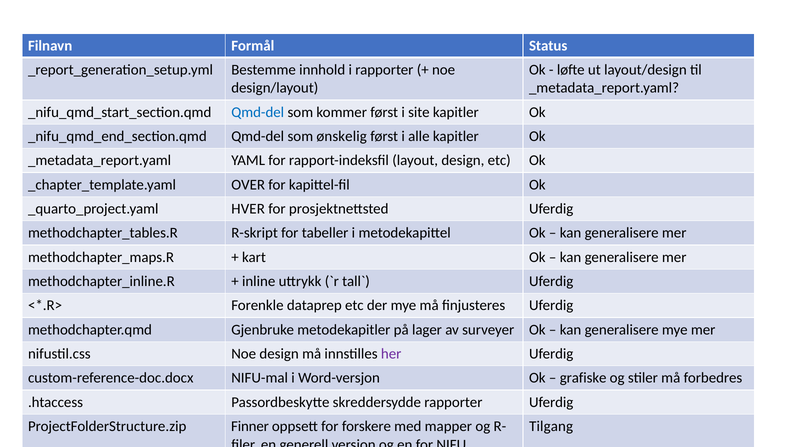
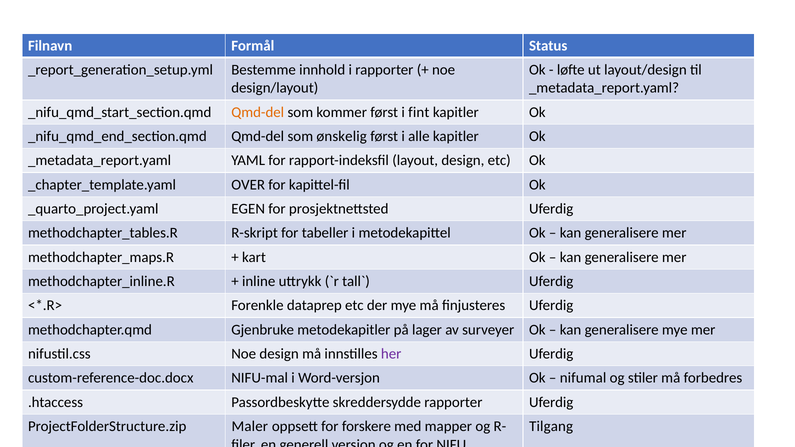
Qmd-del colour: blue -> orange (258, 112)
site: site -> fint (419, 112)
HVER: HVER -> EGEN (248, 209)
grafiske: grafiske -> nifumal (583, 378)
Finner: Finner -> Maler (250, 427)
